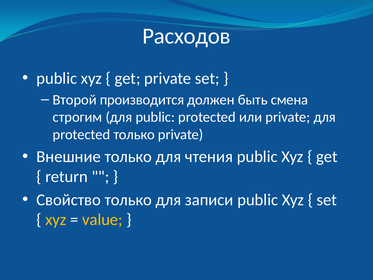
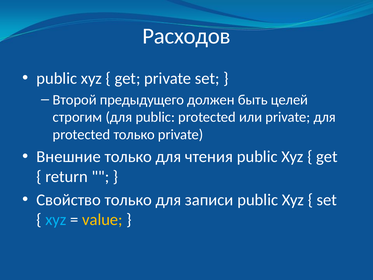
производится: производится -> предыдущего (142, 100)
смена: смена -> целей (289, 100)
xyz colour: yellow -> light blue (56, 220)
